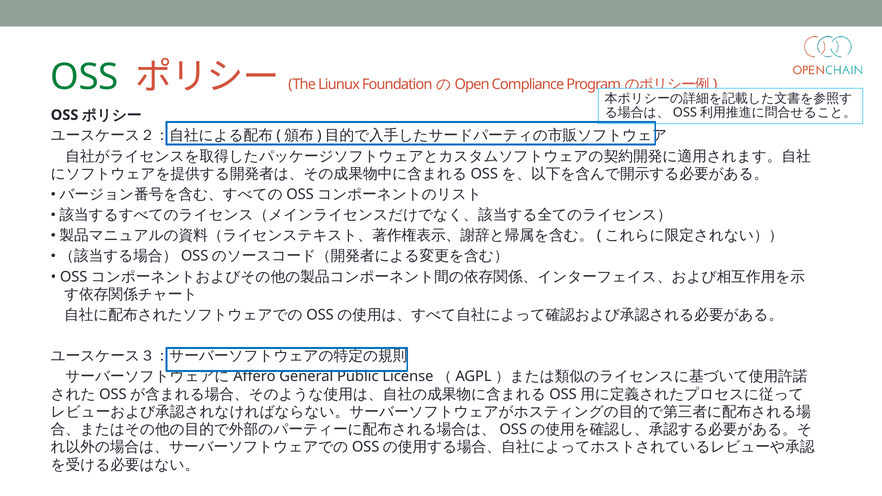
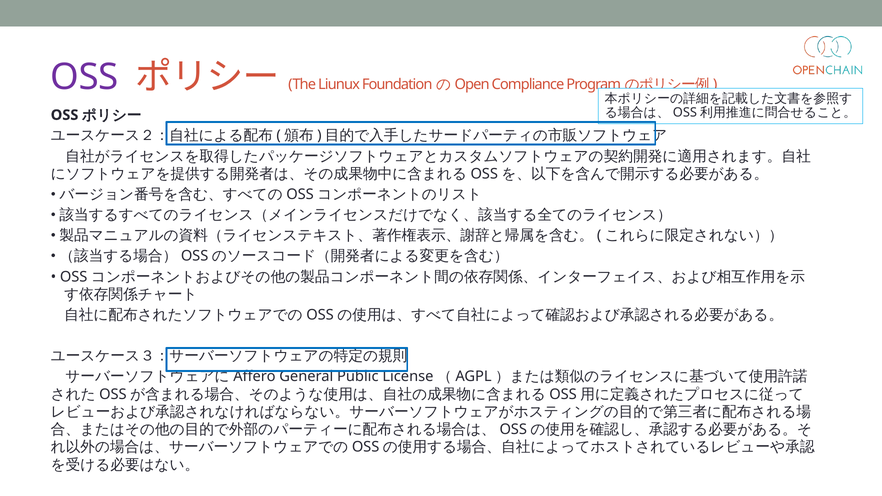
OSS colour: green -> purple (84, 77)
